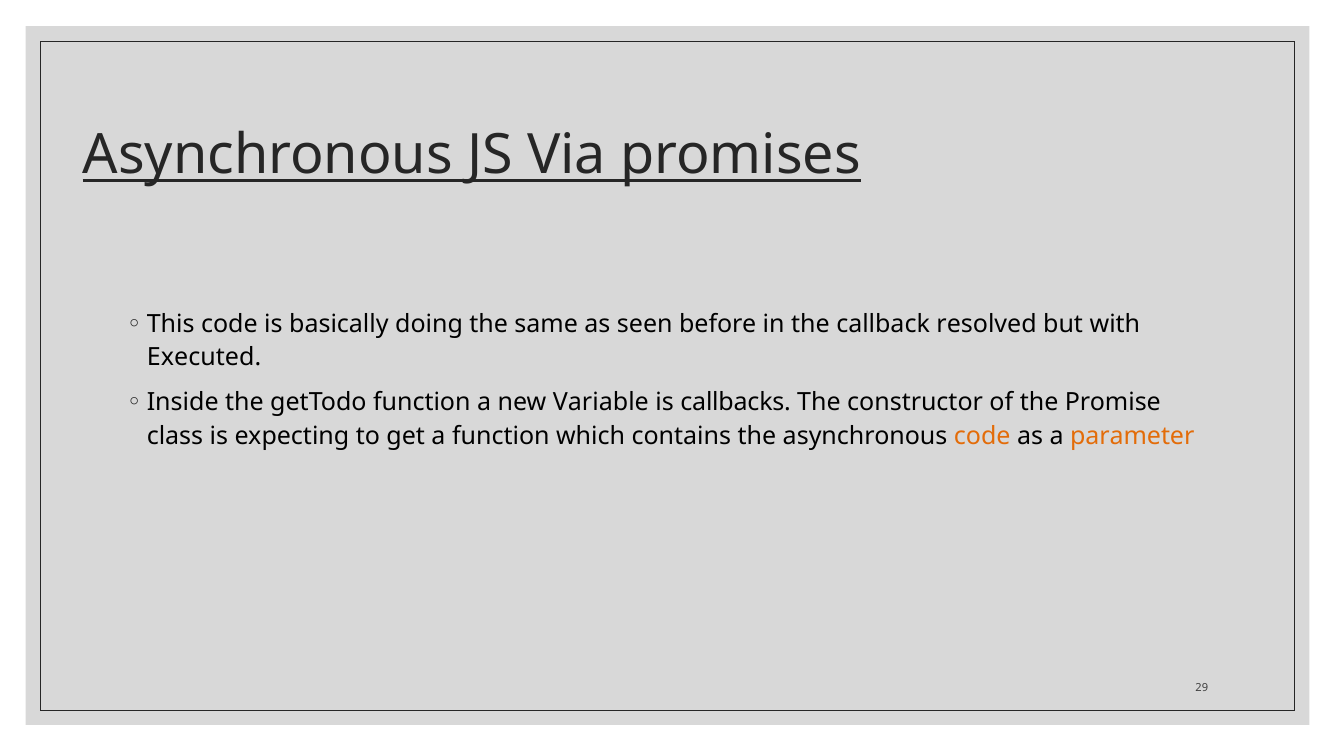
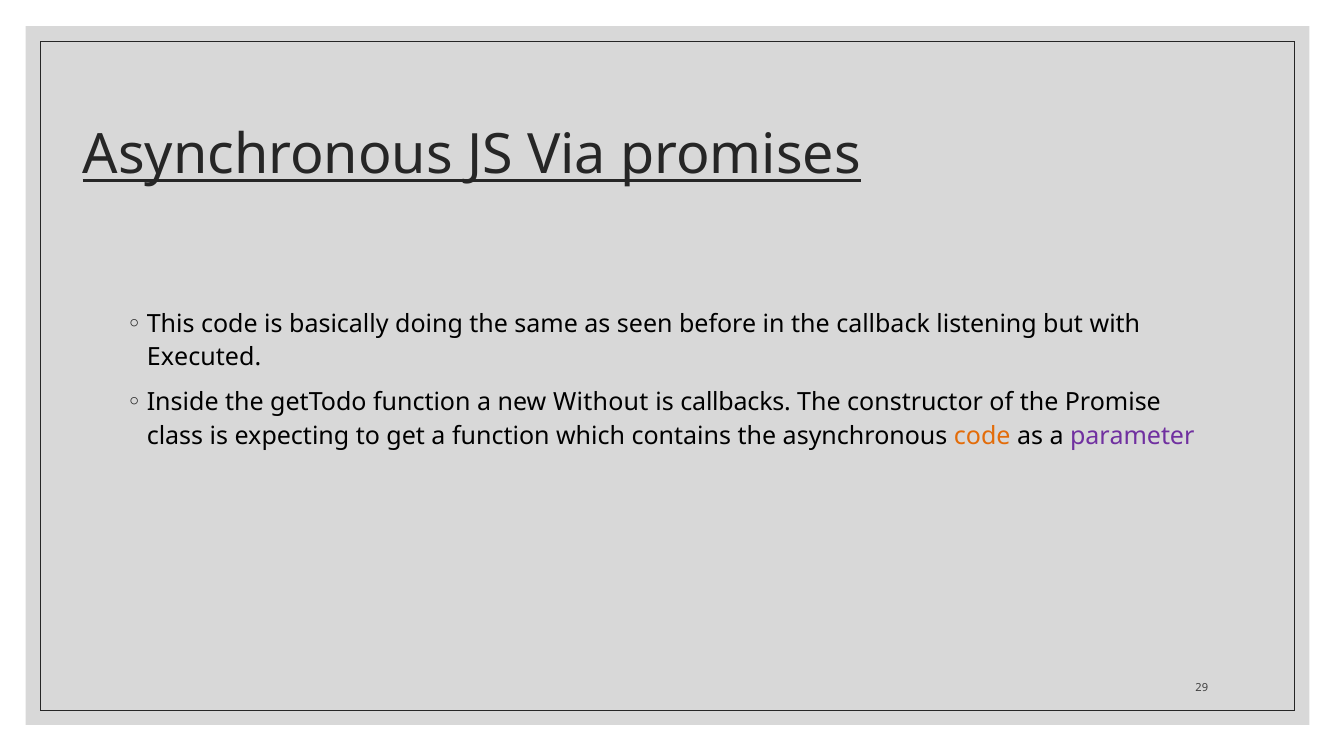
resolved: resolved -> listening (987, 324)
Variable: Variable -> Without (601, 403)
parameter colour: orange -> purple (1132, 436)
